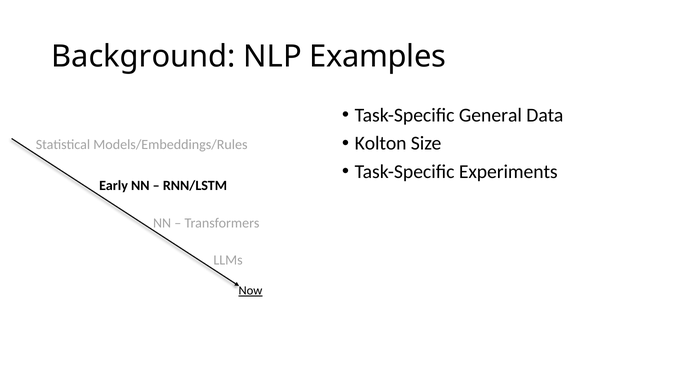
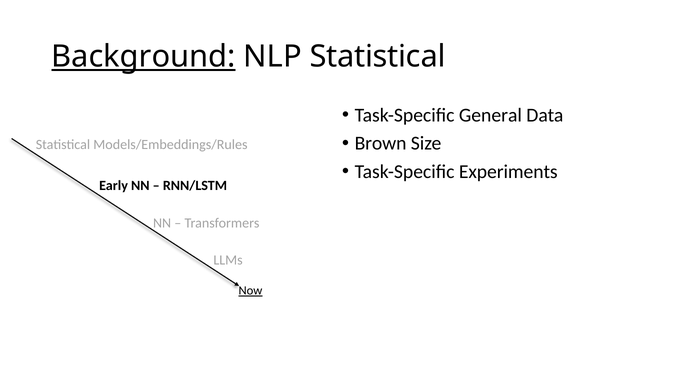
Background underline: none -> present (143, 57)
NLP Examples: Examples -> Statistical (378, 57)
Kolton: Kolton -> Brown (381, 143)
